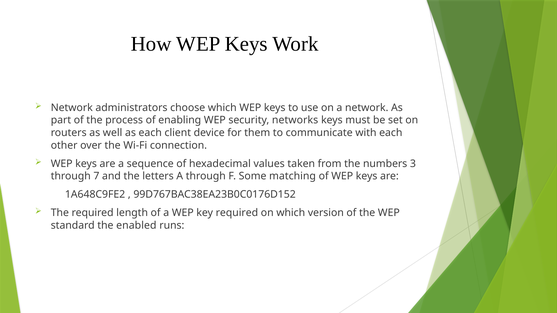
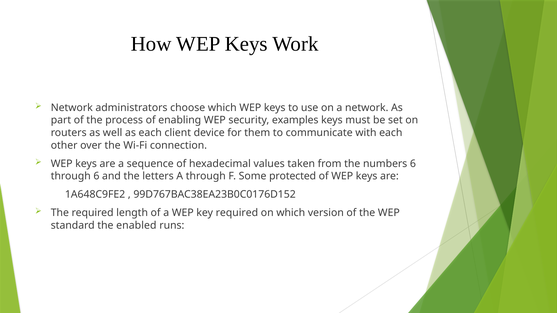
networks: networks -> examples (295, 120)
numbers 3: 3 -> 6 (413, 164)
through 7: 7 -> 6 (96, 176)
matching: matching -> protected (293, 176)
